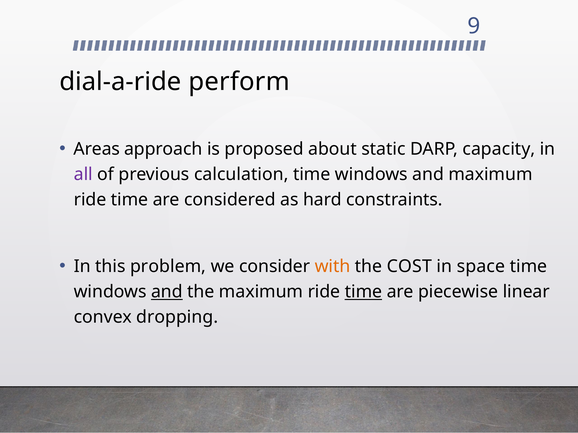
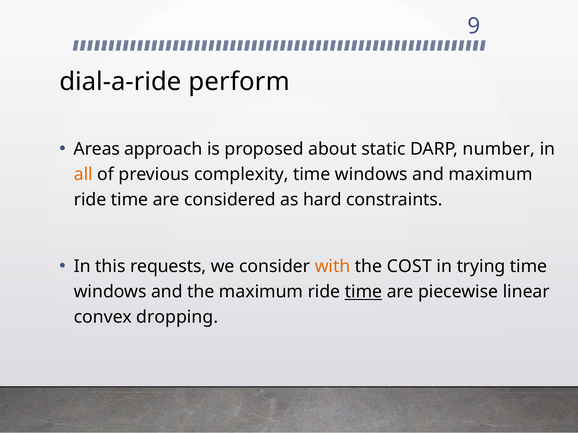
capacity: capacity -> number (499, 149)
all colour: purple -> orange (83, 174)
calculation: calculation -> complexity (241, 174)
problem: problem -> requests (168, 267)
space: space -> trying (481, 267)
and underline: present -> none (167, 292)
